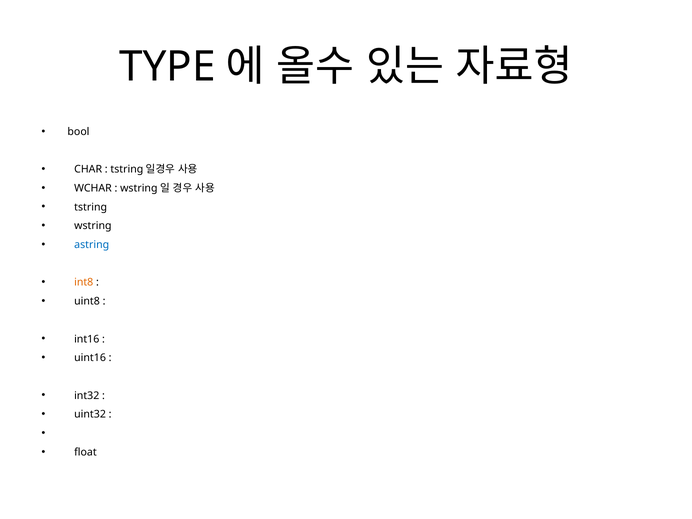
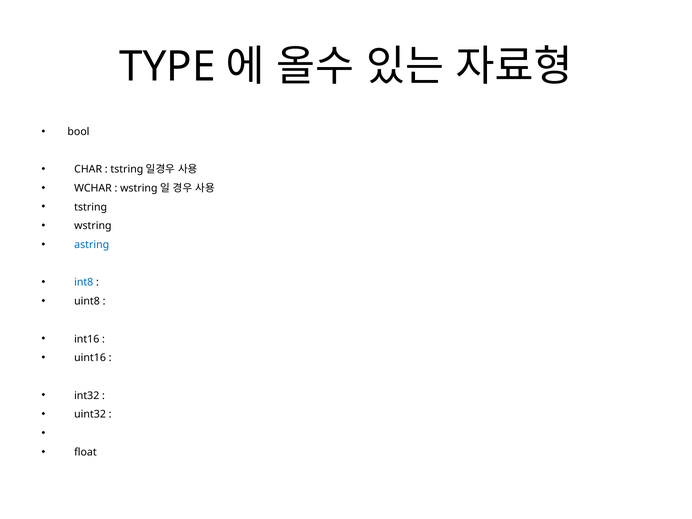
int8 colour: orange -> blue (84, 282)
